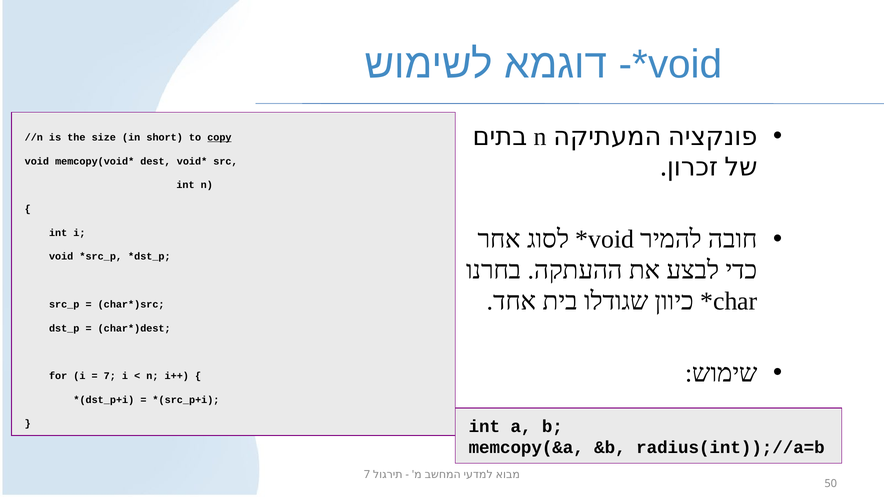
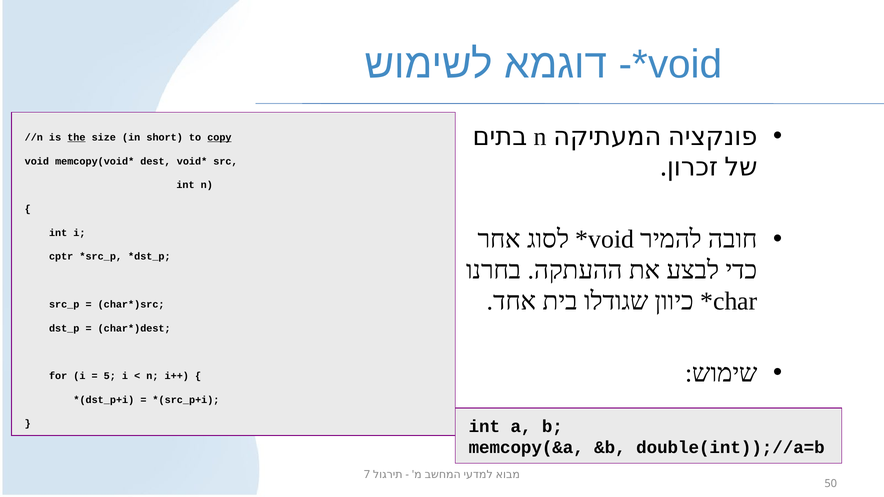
the underline: none -> present (76, 137)
void: void -> cptr (61, 257)
7: 7 -> 5 (110, 376)
radius(int));//a=b: radius(int));//a=b -> double(int));//a=b (730, 447)
